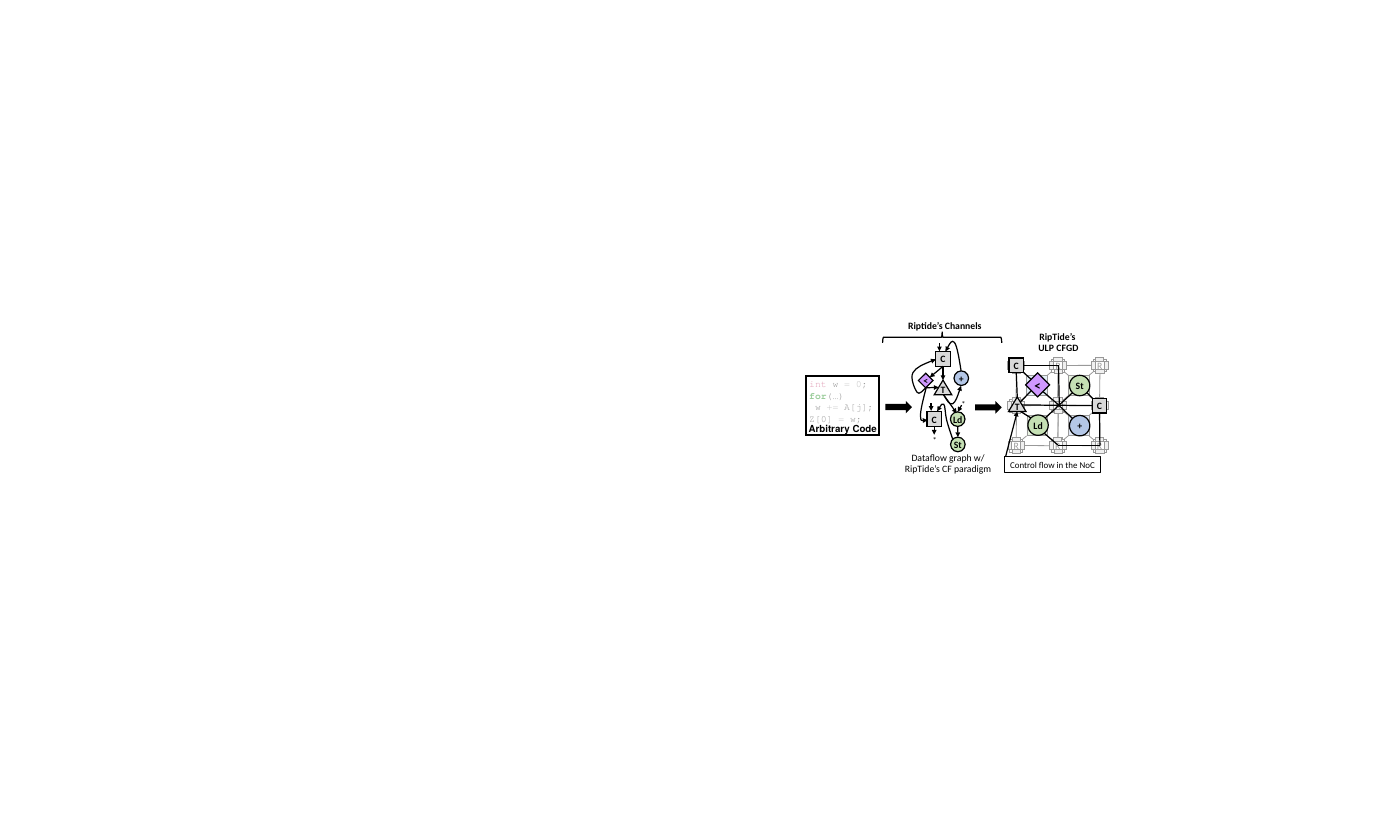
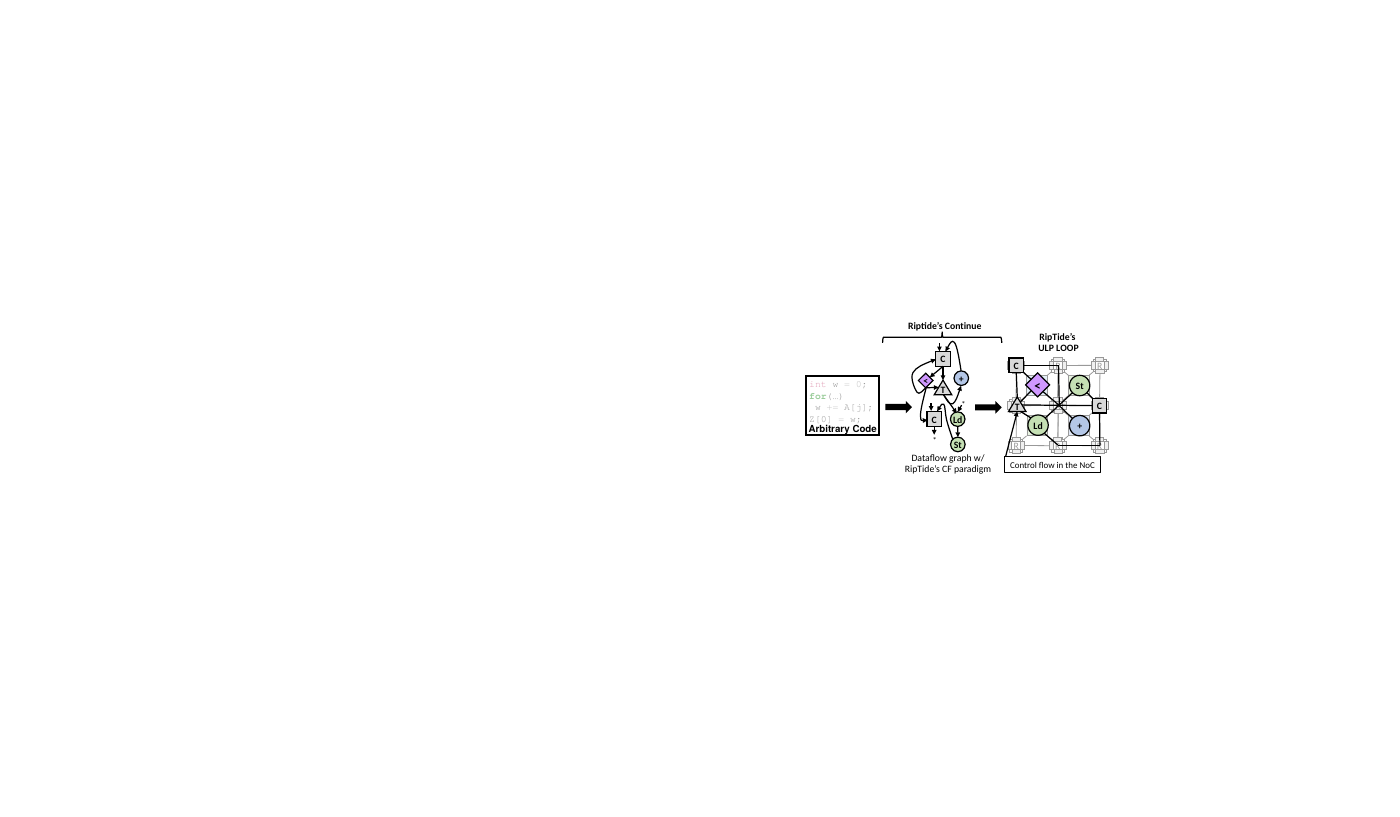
Channels: Channels -> Continue (963, 326)
CFGD: CFGD -> LOOP (1067, 349)
